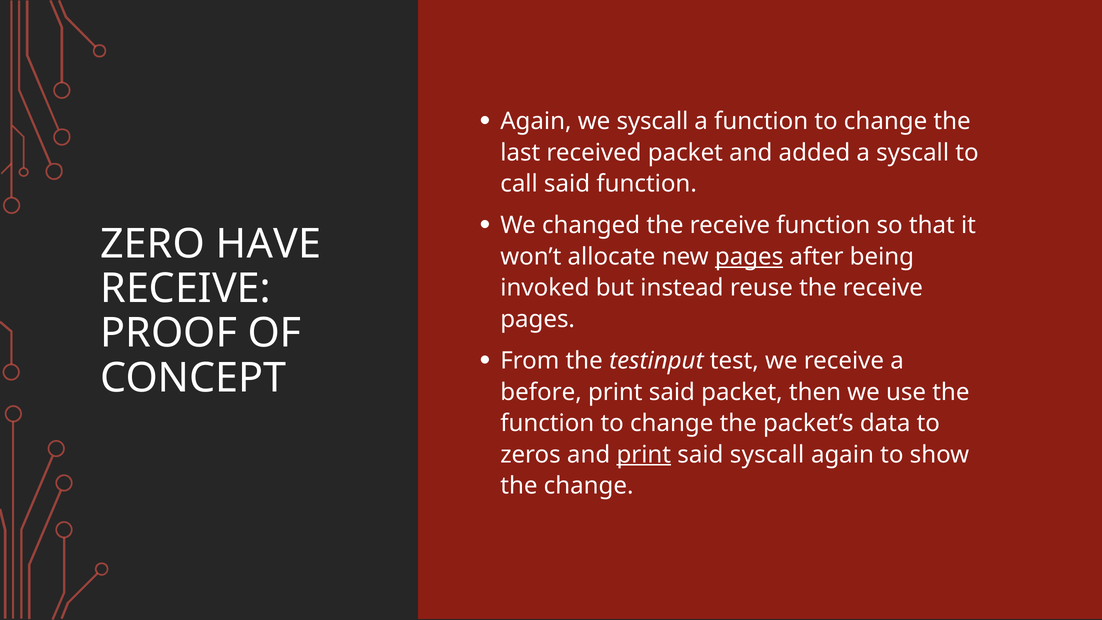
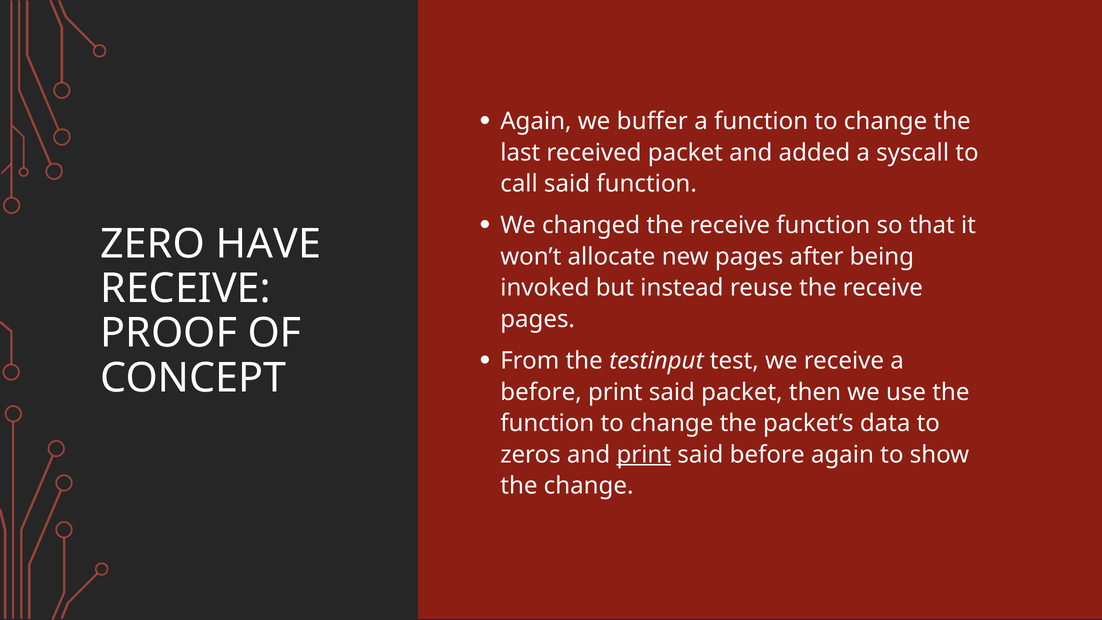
we syscall: syscall -> buffer (652, 121)
pages underline: present -> none (749, 257)
said syscall: syscall -> before (767, 454)
